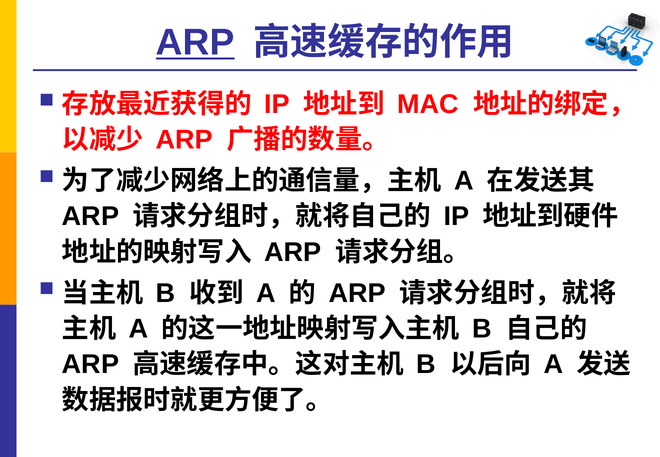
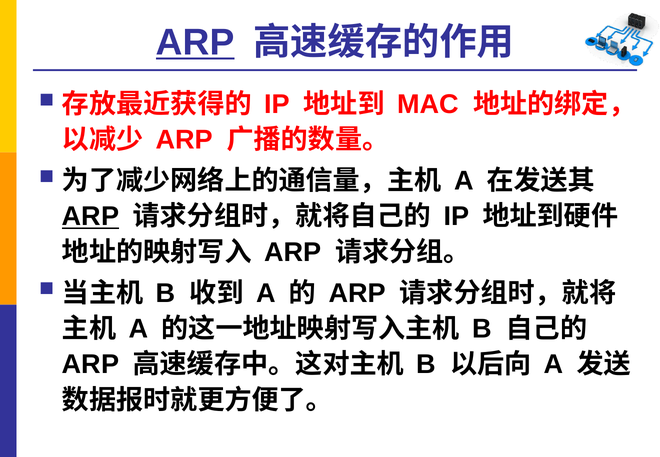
ARP underline: none -> present (91, 216)
